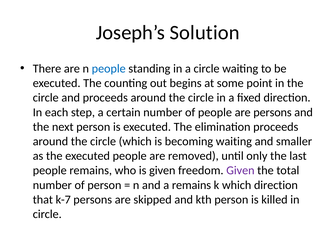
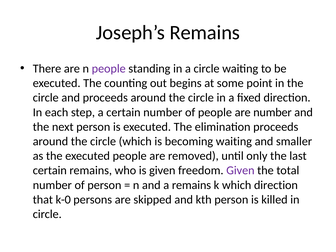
Joseph’s Solution: Solution -> Remains (205, 33)
people colour: blue -> purple (109, 69)
are persons: persons -> number (273, 112)
people: people -> certain (50, 170)
k-7: k-7 -> k-0 (63, 200)
